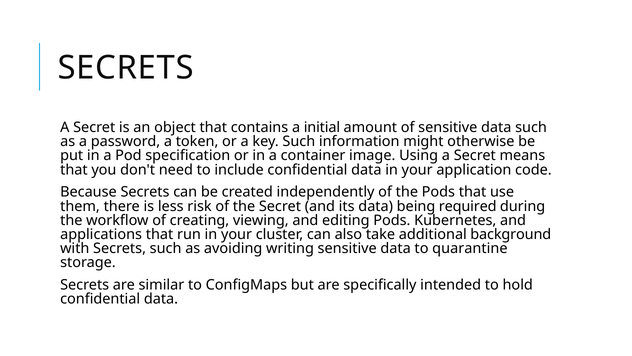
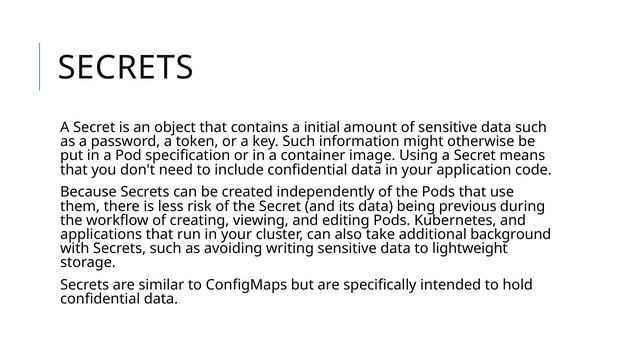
required: required -> previous (468, 206)
quarantine: quarantine -> lightweight (470, 248)
